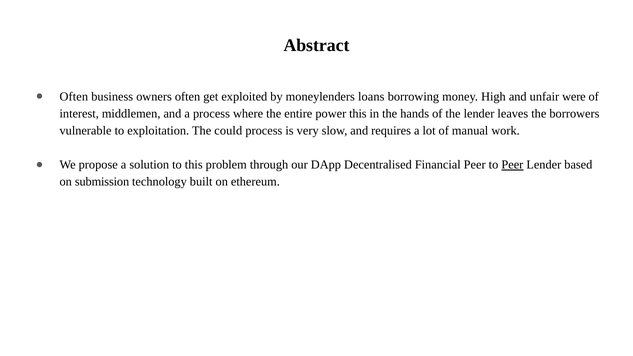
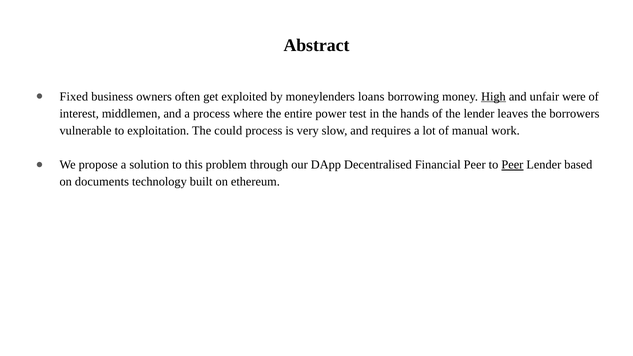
Often: Often -> Fixed (74, 97)
High underline: none -> present (493, 97)
power this: this -> test (358, 114)
submission: submission -> documents (102, 182)
